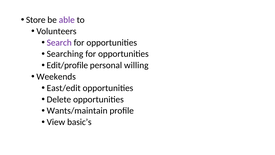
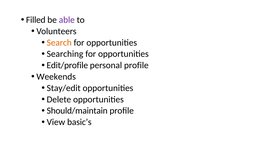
Store: Store -> Filled (36, 20)
Search colour: purple -> orange (59, 43)
personal willing: willing -> profile (136, 65)
East/edit: East/edit -> Stay/edit (64, 88)
Wants/maintain: Wants/maintain -> Should/maintain (77, 111)
